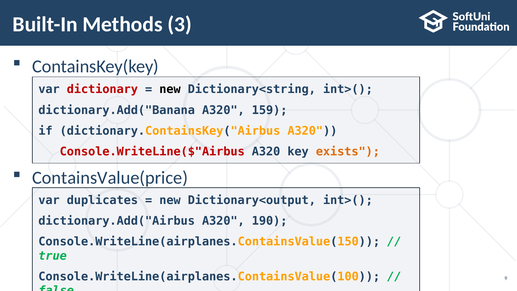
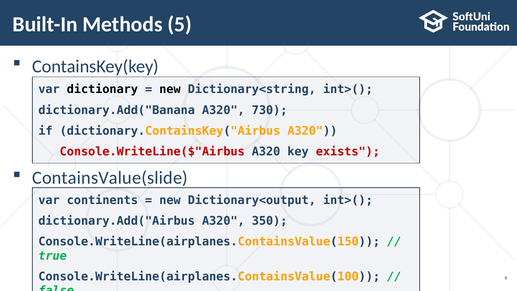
3: 3 -> 5 (180, 24)
dictionary colour: red -> black (102, 89)
159: 159 -> 730 (270, 110)
exists colour: orange -> red (348, 151)
ContainsValue(price: ContainsValue(price -> ContainsValue(slide (110, 178)
duplicates: duplicates -> continents (102, 200)
190: 190 -> 350 (270, 221)
